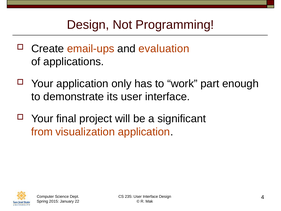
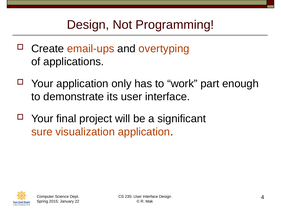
evaluation: evaluation -> overtyping (164, 49)
from: from -> sure (42, 132)
